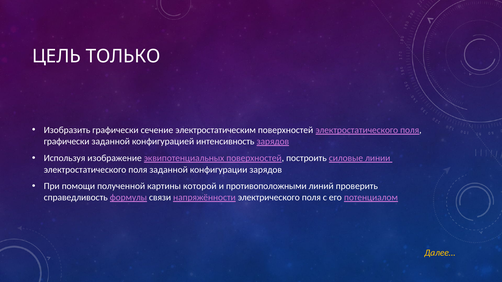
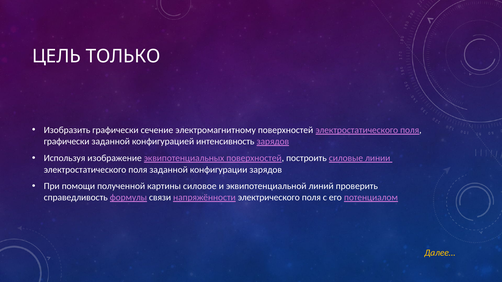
электростатическим: электростатическим -> электромагнитному (216, 130)
которой: которой -> силовое (200, 186)
противоположными: противоположными -> эквипотенциальной (266, 186)
